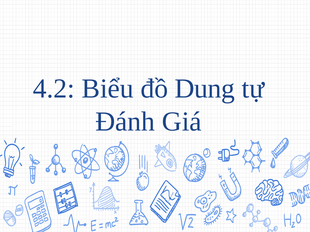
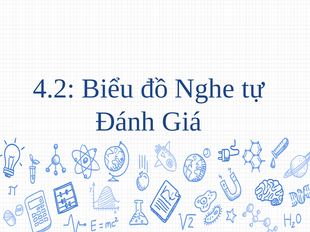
Dung: Dung -> Nghe (205, 89)
